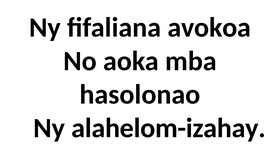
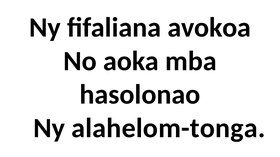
alahelom-izahay: alahelom-izahay -> alahelom-tonga (168, 128)
